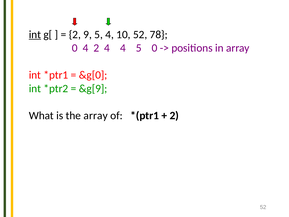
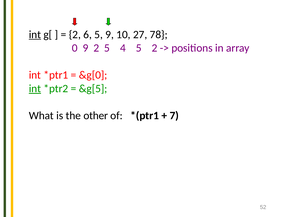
9: 9 -> 6 (88, 34)
5 4: 4 -> 9 (110, 34)
10 52: 52 -> 27 (140, 34)
0 4: 4 -> 9 (86, 48)
2 4: 4 -> 5 (107, 48)
5 0: 0 -> 2 (154, 48)
int underline: none -> present (35, 88)
&g[9: &g[9 -> &g[5 (93, 88)
the array: array -> other (96, 115)
2: 2 -> 7 (174, 115)
